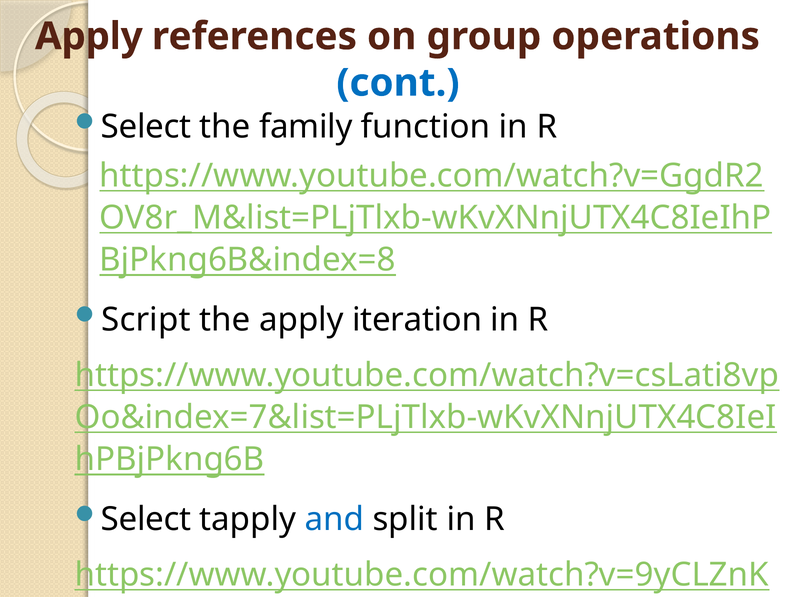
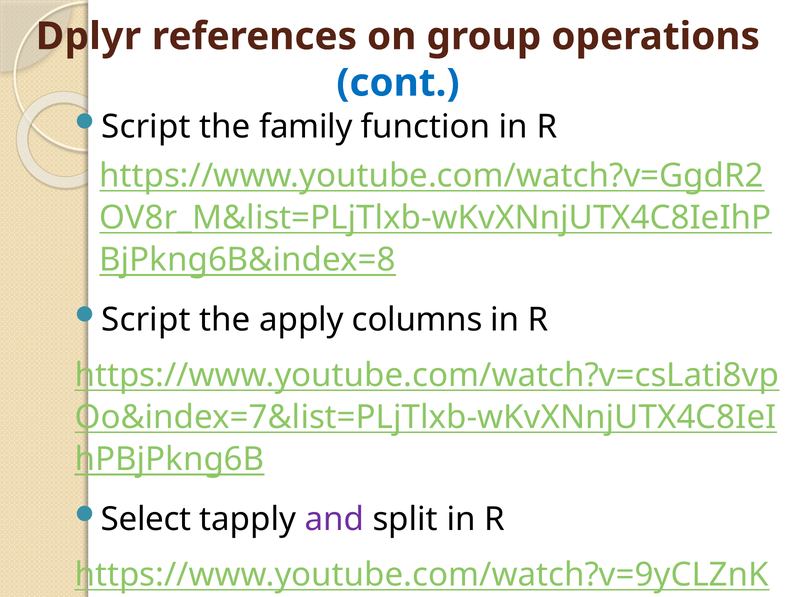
Apply: Apply -> Dplyr (88, 36)
Select: Select -> Script (146, 127)
iteration: iteration -> columns (417, 320)
and colour: blue -> purple (334, 519)
